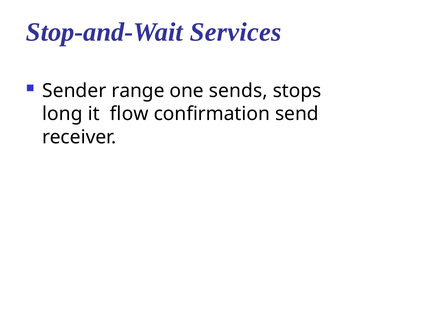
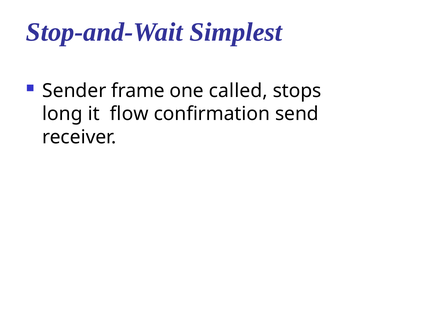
Services: Services -> Simplest (236, 32)
range: range -> frame (138, 91)
sends: sends -> called (238, 91)
